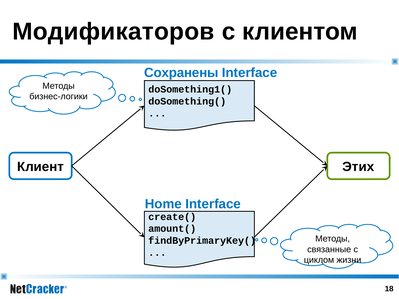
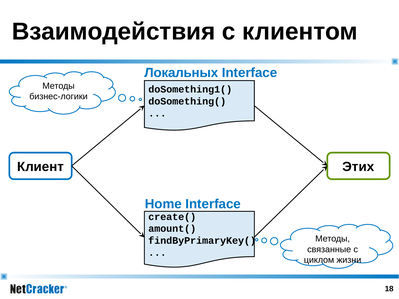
Модификаторов: Модификаторов -> Взаимодействия (114, 32)
Сохранены: Сохранены -> Локальных (181, 73)
